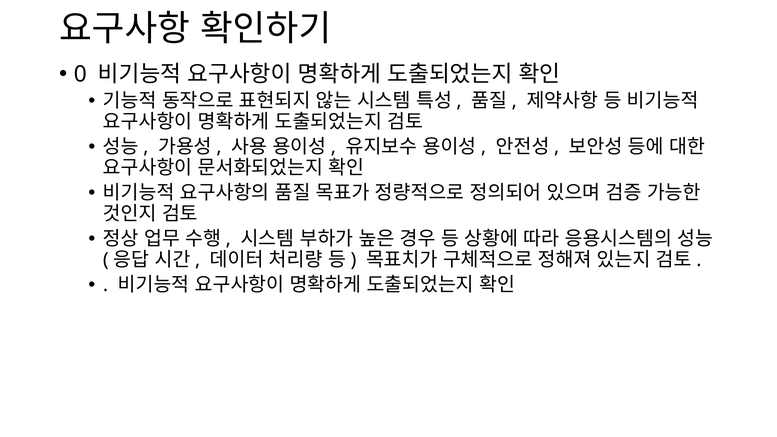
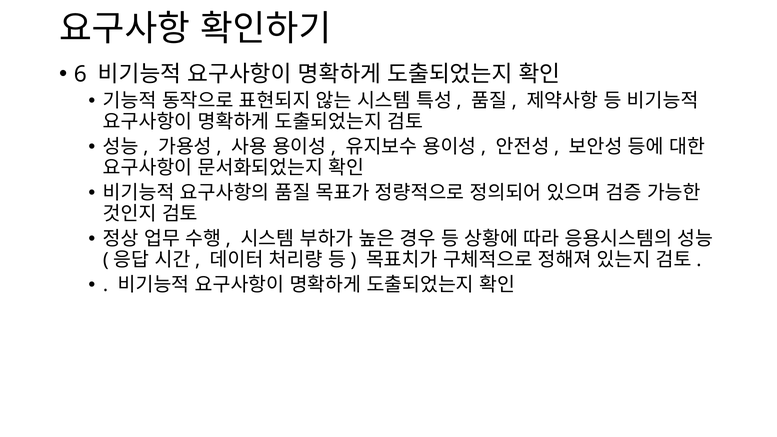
0: 0 -> 6 (80, 74)
